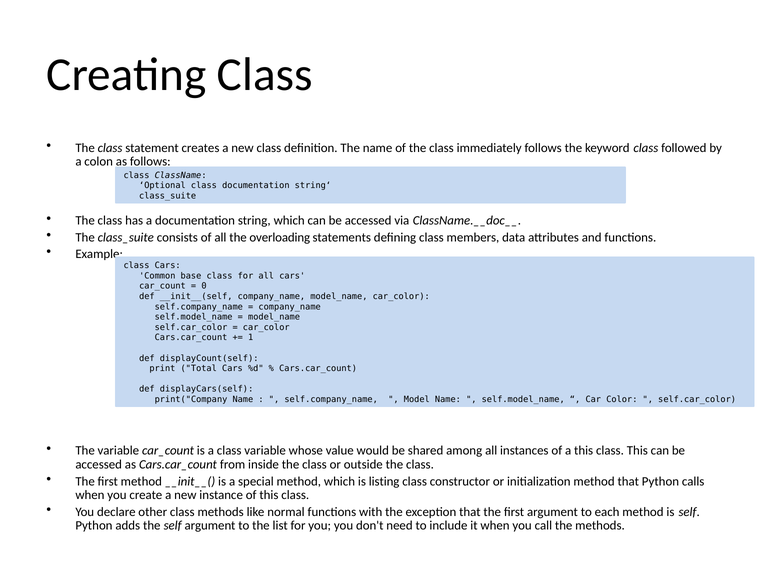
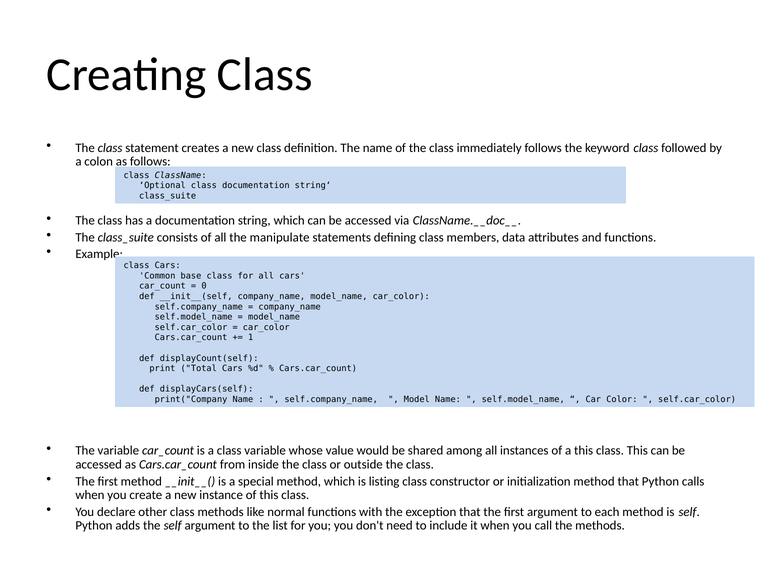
overloading: overloading -> manipulate (280, 237)
